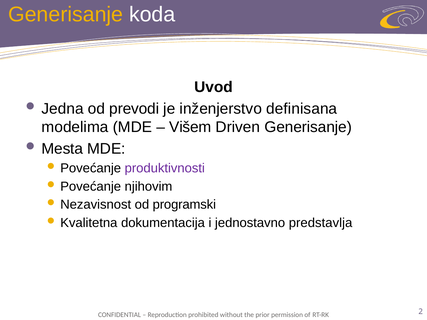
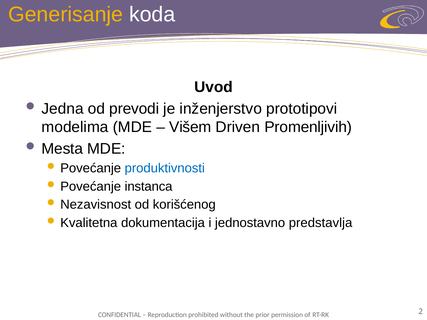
definisana: definisana -> prototipovi (302, 109)
Driven Generisanje: Generisanje -> Promenljivih (308, 127)
produktivnosti colour: purple -> blue (165, 168)
njihovim: njihovim -> instanca (149, 187)
programski: programski -> korišćenog (184, 205)
